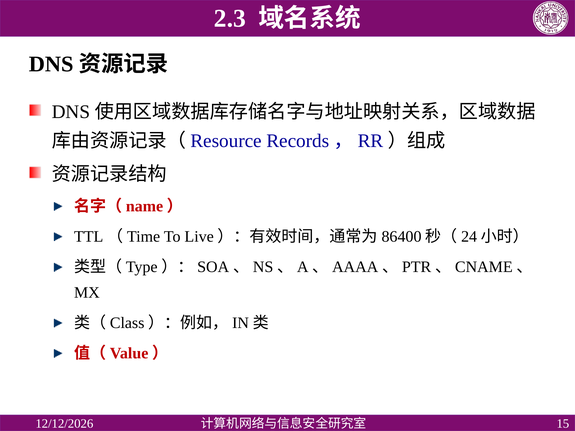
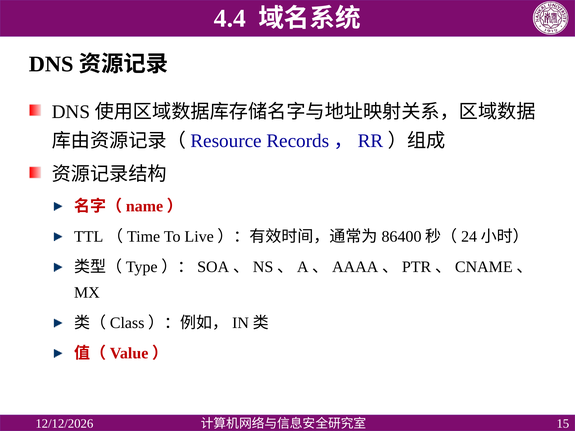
2.3: 2.3 -> 4.4 (230, 19)
